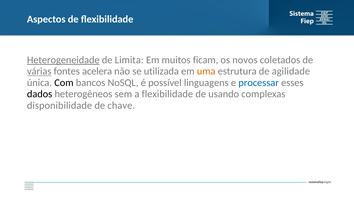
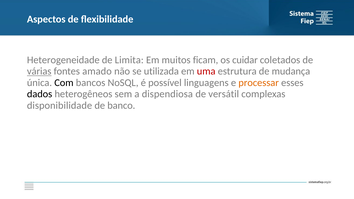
Heterogeneidade underline: present -> none (63, 60)
novos: novos -> cuidar (245, 60)
acelera: acelera -> amado (97, 71)
uma colour: orange -> red (206, 71)
agilidade: agilidade -> mudança (291, 71)
processar colour: blue -> orange (259, 83)
a flexibilidade: flexibilidade -> dispendiosa (167, 94)
usando: usando -> versátil (224, 94)
chave: chave -> banco (121, 105)
